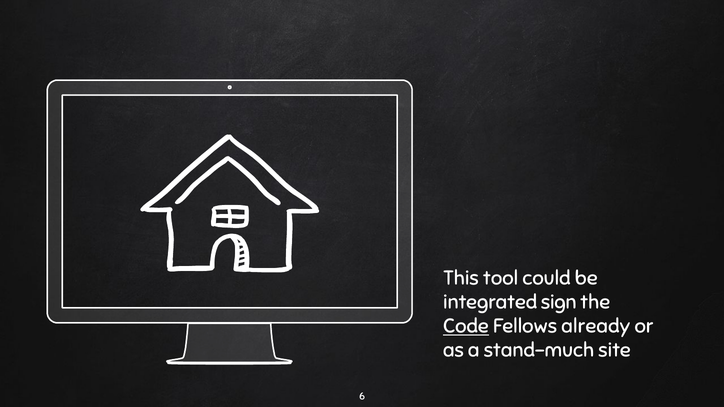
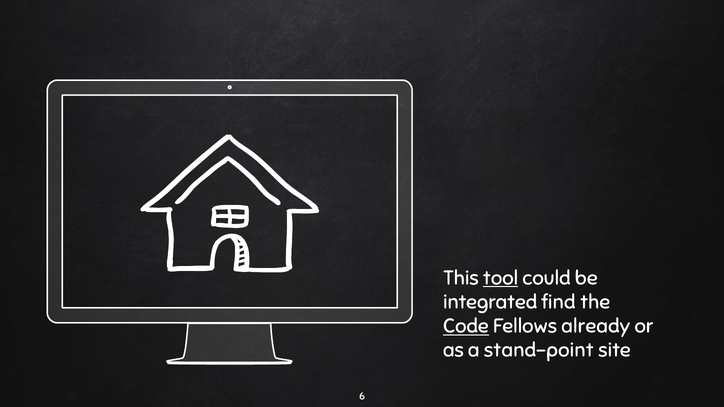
tool underline: none -> present (501, 278)
sign: sign -> find (559, 302)
stand-much: stand-much -> stand-point (539, 351)
